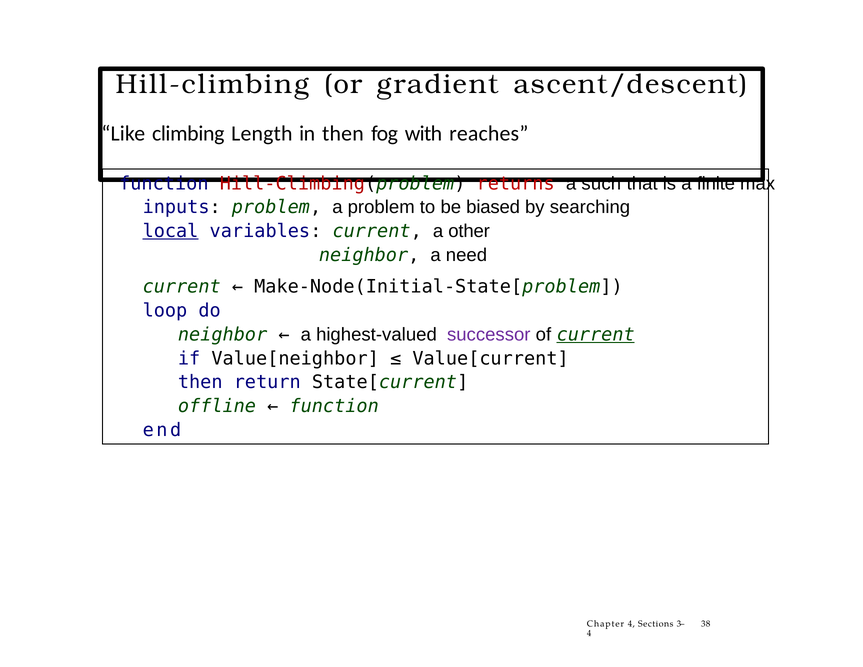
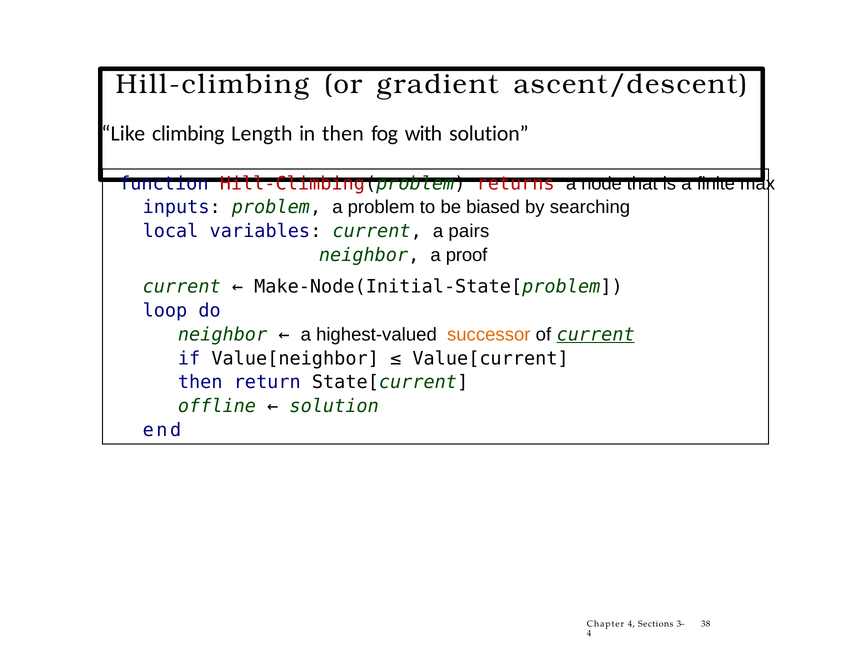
with reaches: reaches -> solution (489, 134)
such: such -> node (602, 183)
local underline: present -> none (171, 231)
other: other -> pairs (469, 231)
need: need -> proof (467, 255)
successor colour: purple -> orange (489, 335)
function: function -> solution (334, 406)
